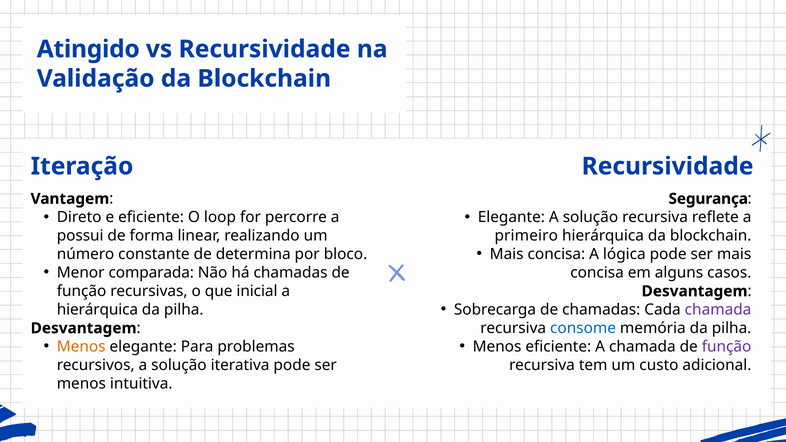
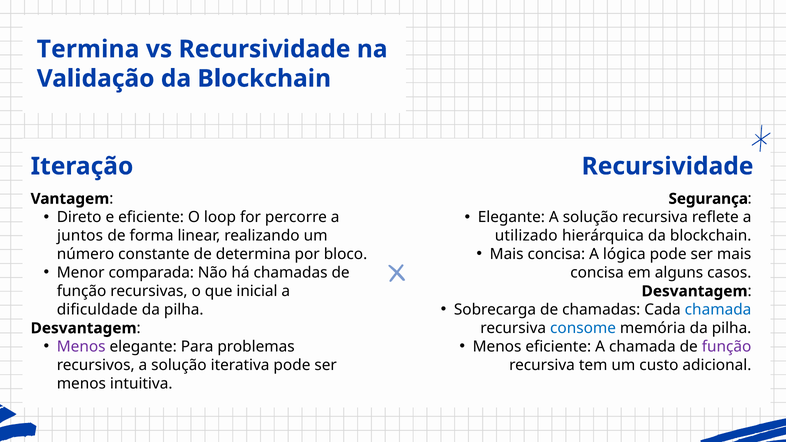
Atingido: Atingido -> Termina (88, 49)
possui: possui -> juntos (80, 236)
primeiro: primeiro -> utilizado (526, 236)
chamada colour: purple -> blue (718, 310)
hierárquica: hierárquica -> dificuldade (97, 310)
Menos colour: orange -> purple (81, 347)
